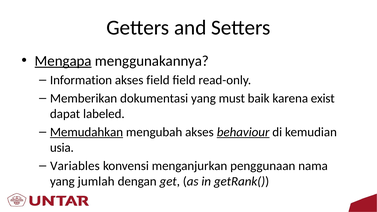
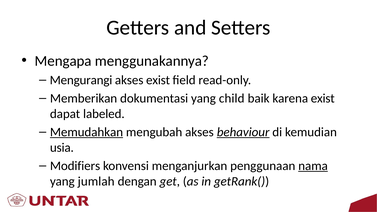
Mengapa underline: present -> none (63, 61)
Information: Information -> Mengurangi (81, 80)
akses field: field -> exist (158, 80)
must: must -> child (232, 98)
Variables: Variables -> Modifiers (75, 166)
nama underline: none -> present (313, 166)
